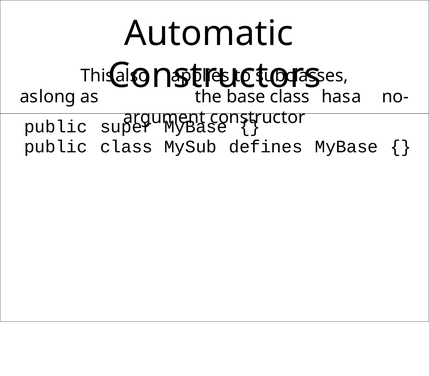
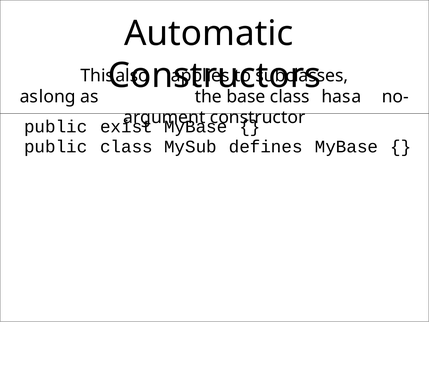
super: super -> exist (126, 127)
